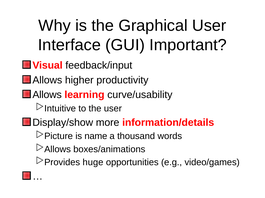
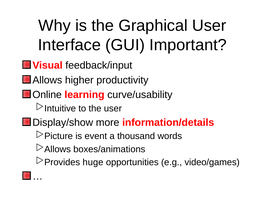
Allows: Allows -> Online (47, 95)
name: name -> event (96, 137)
